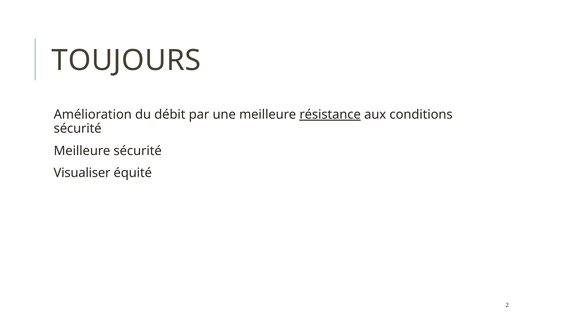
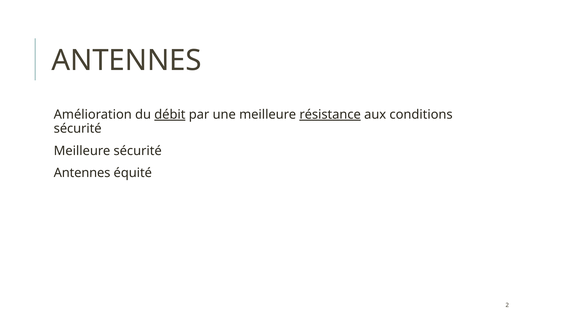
TOUJOURS: TOUJOURS -> ANTENNES (127, 61)
débit underline: none -> present (170, 115)
Visualiser: Visualiser -> Antennes (82, 173)
